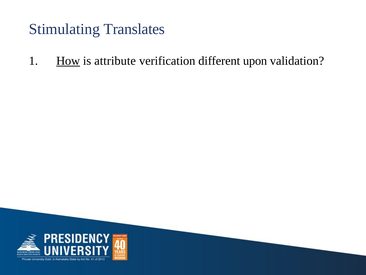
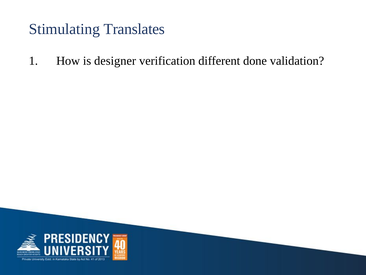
How underline: present -> none (68, 61)
attribute: attribute -> designer (115, 61)
upon: upon -> done (255, 61)
